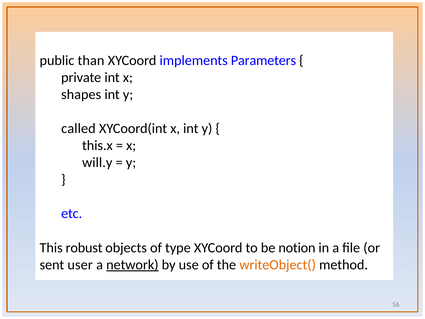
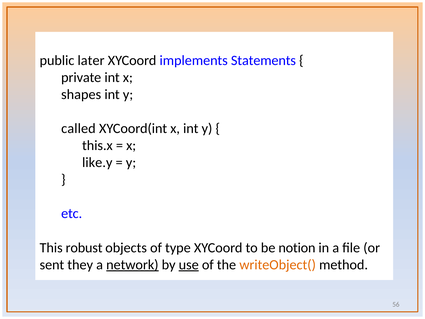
than: than -> later (91, 60)
Parameters: Parameters -> Statements (263, 60)
will.y: will.y -> like.y (97, 162)
user: user -> they (80, 264)
use underline: none -> present (189, 264)
